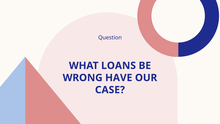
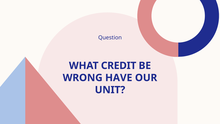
LOANS: LOANS -> CREDIT (119, 66)
CASE: CASE -> UNIT (110, 90)
